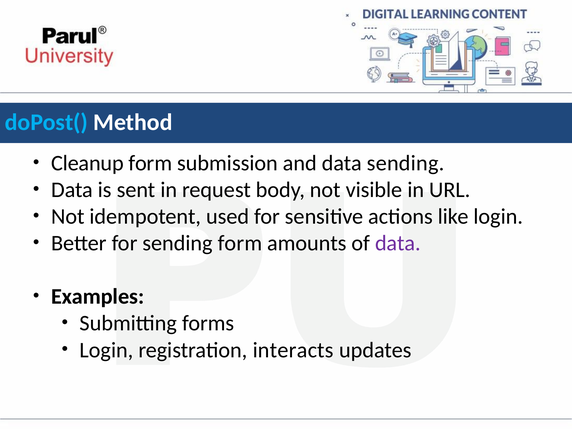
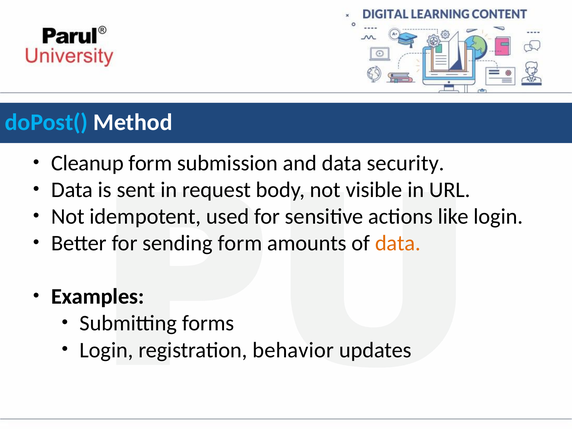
data sending: sending -> security (406, 163)
data colour: purple -> orange (398, 243)
interacts: interacts -> behavior (293, 350)
